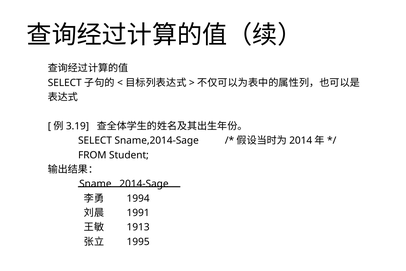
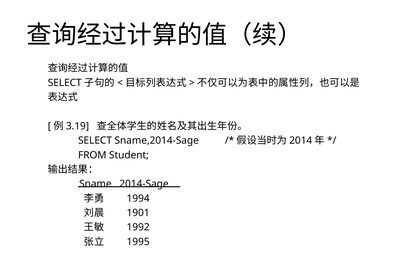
1991: 1991 -> 1901 (138, 213)
1913: 1913 -> 1992 (138, 227)
